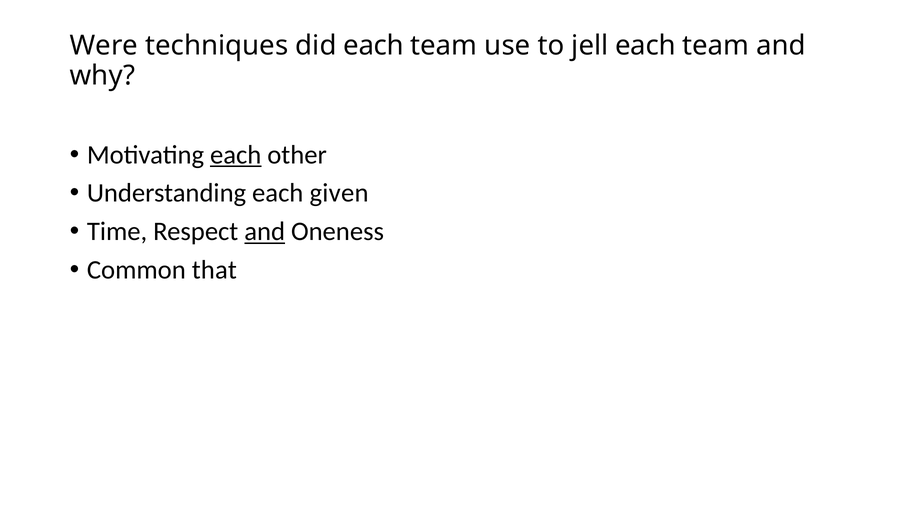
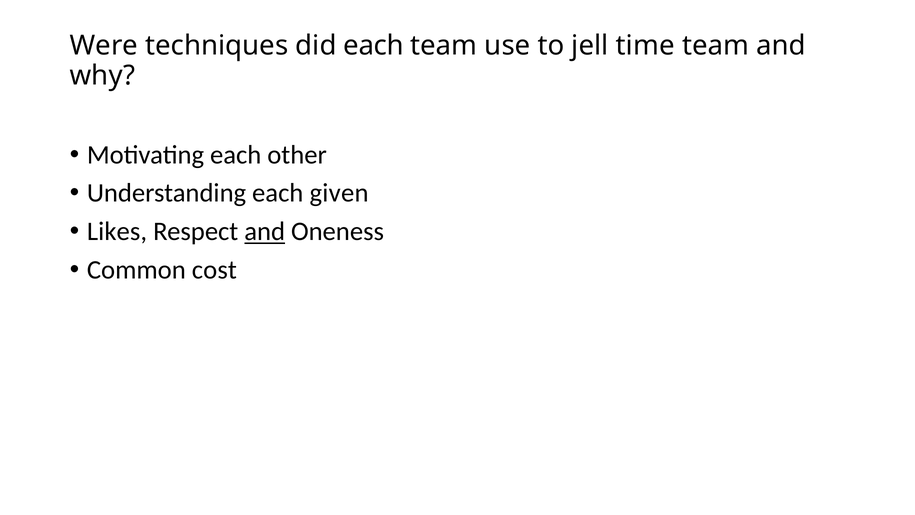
jell each: each -> time (645, 46)
each underline: present -> none (236, 155)
Time: Time -> Likes (117, 231)
that: that -> cost (214, 270)
